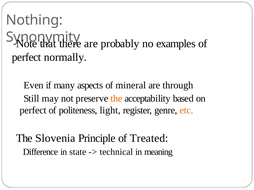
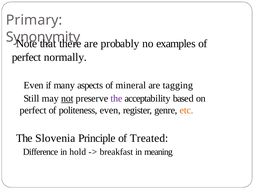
Nothing: Nothing -> Primary (34, 20)
through: through -> tagging (178, 85)
not underline: none -> present (67, 99)
the colour: orange -> purple (116, 99)
politeness light: light -> even (110, 111)
state: state -> hold (78, 152)
technical: technical -> breakfast (116, 152)
